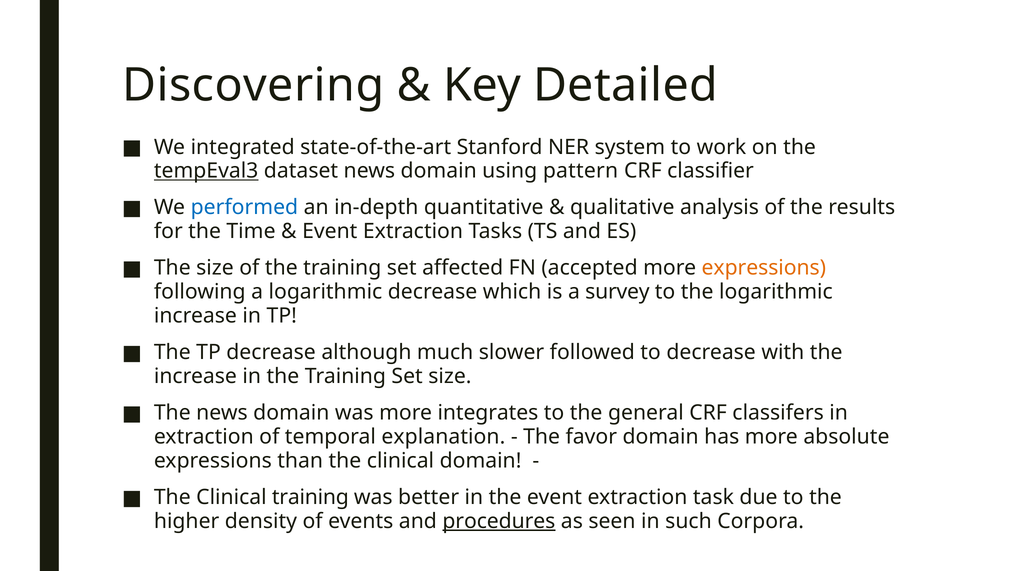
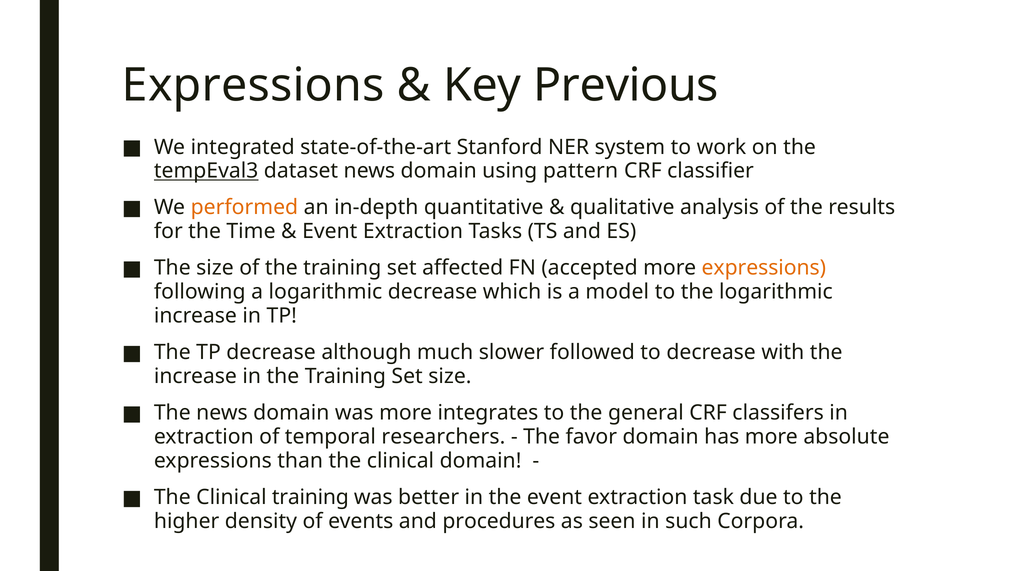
Discovering: Discovering -> Expressions (253, 85)
Detailed: Detailed -> Previous (626, 85)
performed colour: blue -> orange (244, 208)
survey: survey -> model (617, 292)
explanation: explanation -> researchers (443, 437)
procedures underline: present -> none (499, 522)
